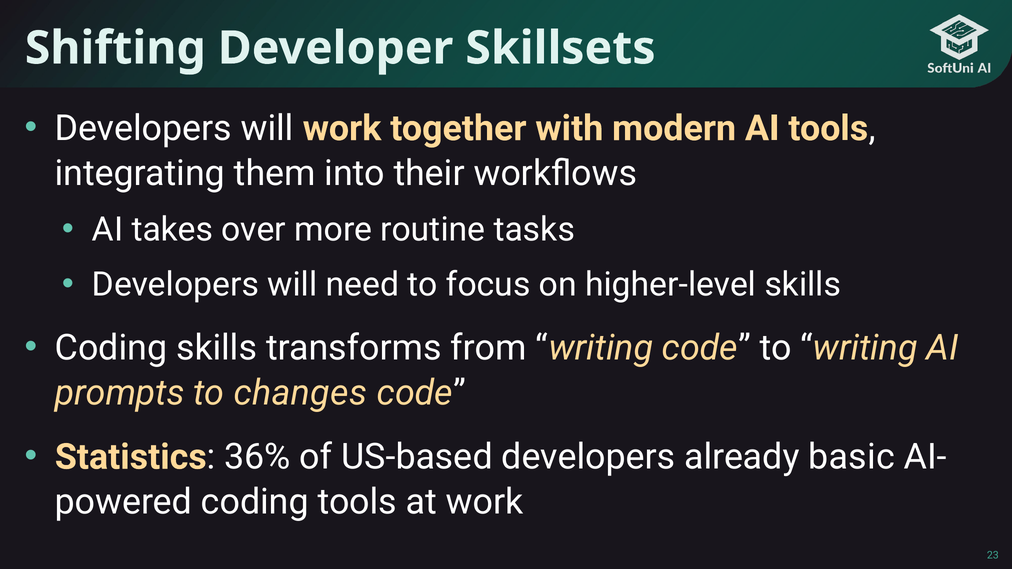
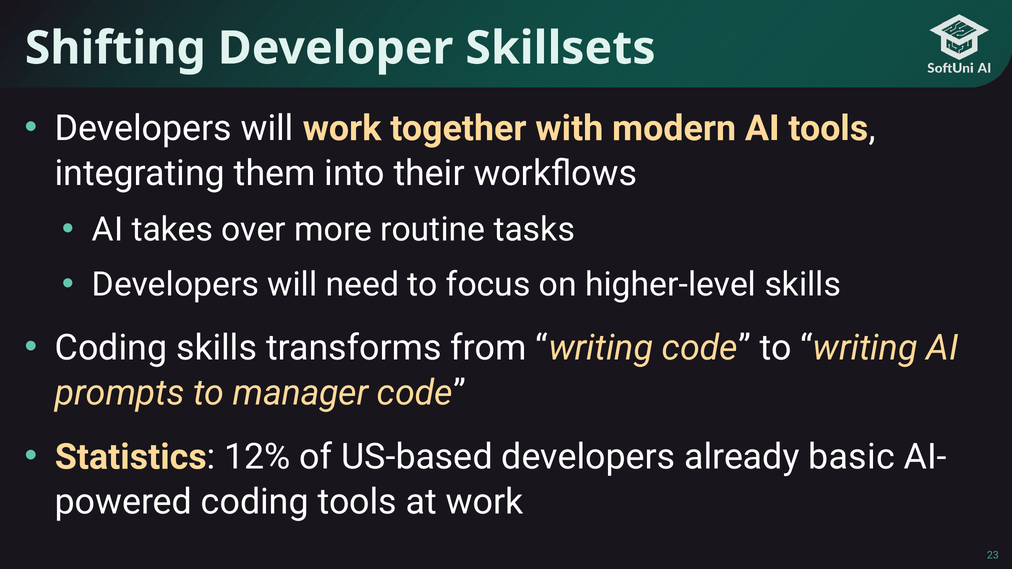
changes: changes -> manager (301, 393)
36%: 36% -> 12% (257, 457)
